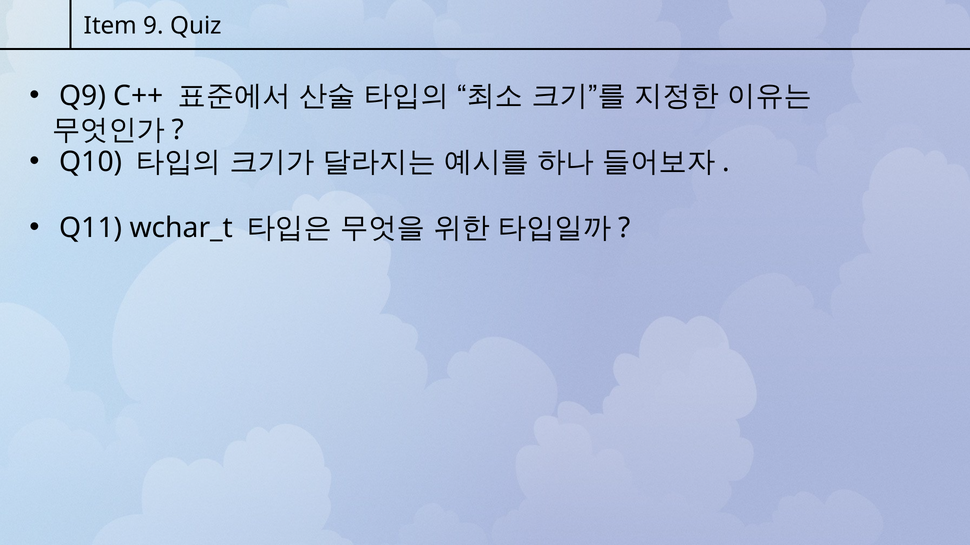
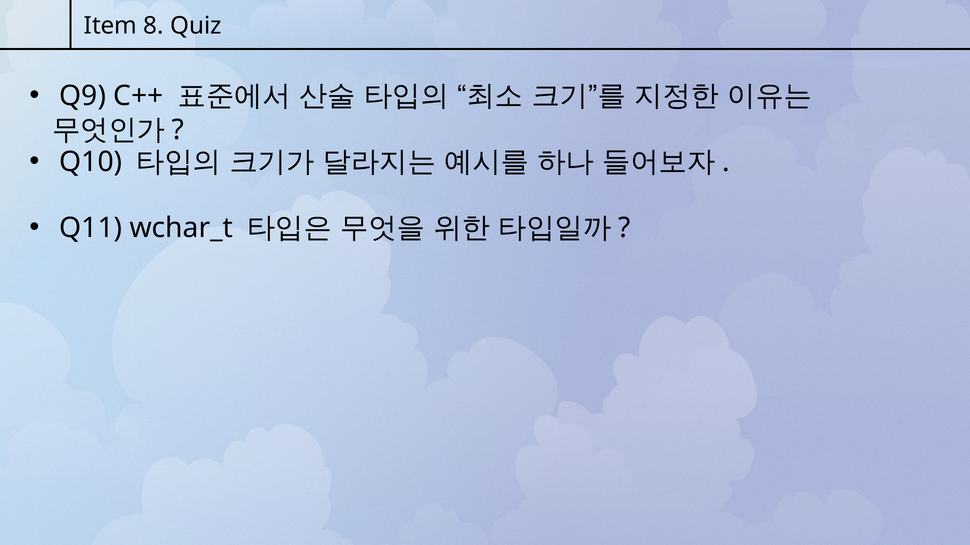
9: 9 -> 8 (154, 26)
